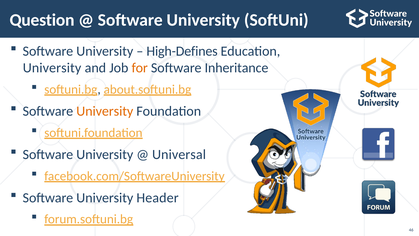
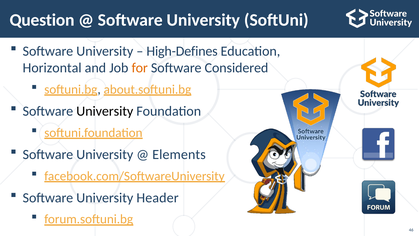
University: University -> Horizontal (52, 68)
Inheritance: Inheritance -> Considered (236, 68)
University colour: orange -> black (105, 111)
Universal: Universal -> Elements (179, 154)
